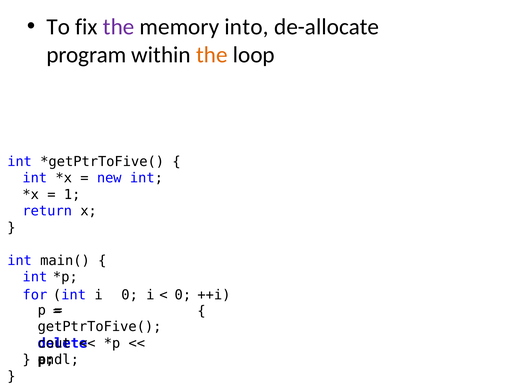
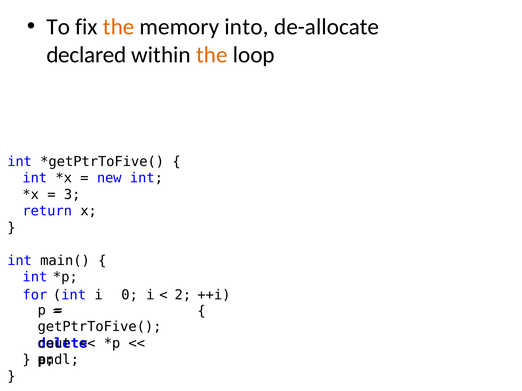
the colour: purple -> orange (119, 27)
program: program -> declared (86, 55)
1: 1 -> 3 (72, 195)
0: 0 -> 2 (183, 295)
